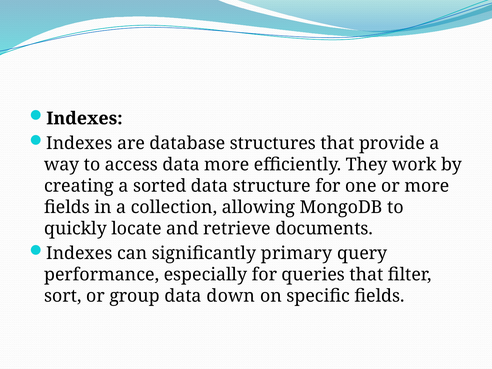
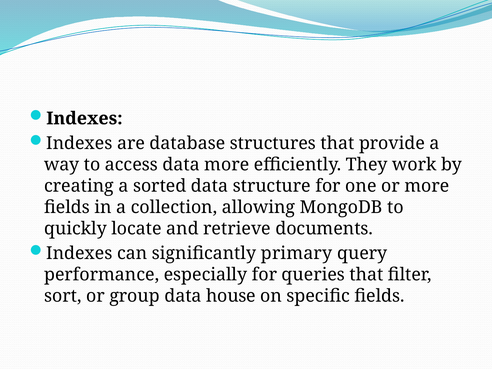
down: down -> house (231, 296)
